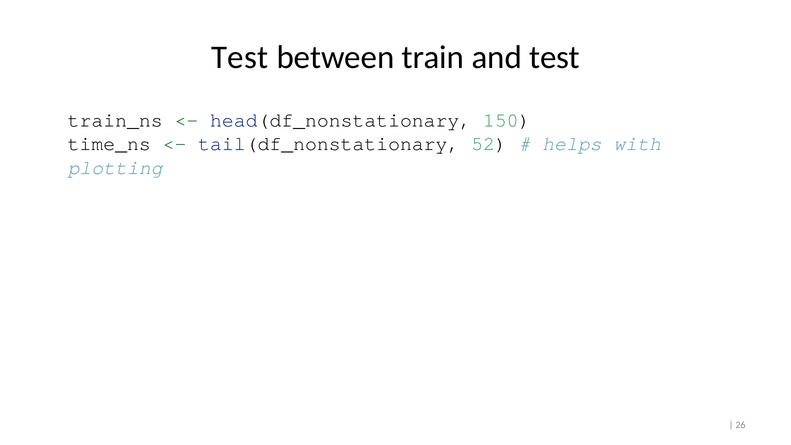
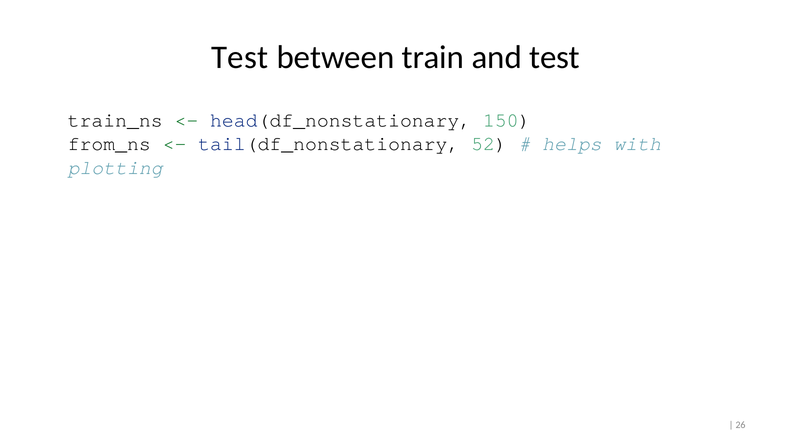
time_ns: time_ns -> from_ns (109, 144)
